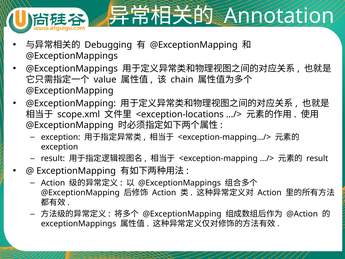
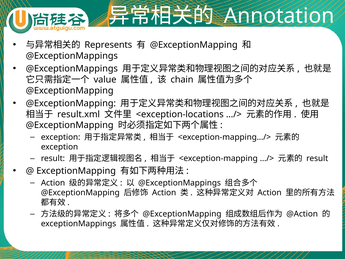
Debugging: Debugging -> Represents (108, 45)
scope.xml: scope.xml -> result.xml (79, 114)
